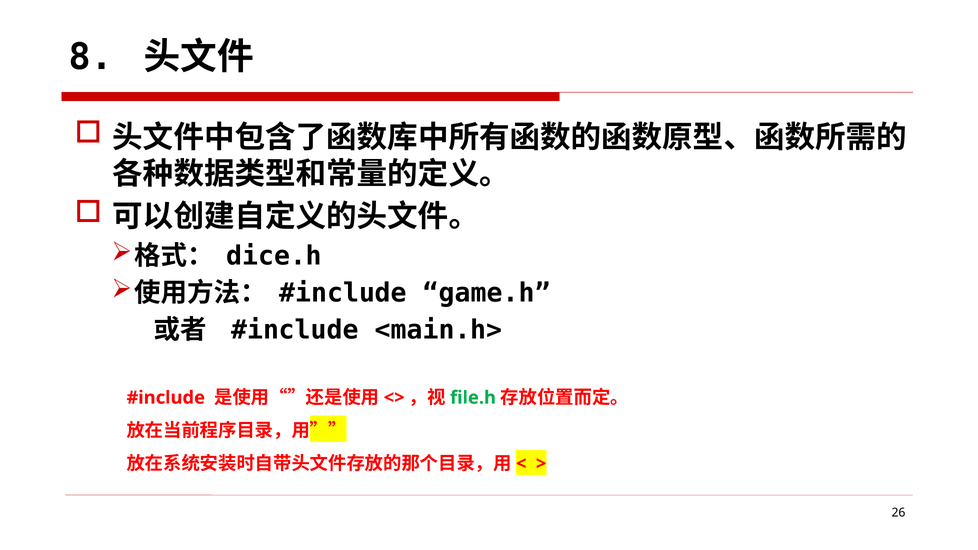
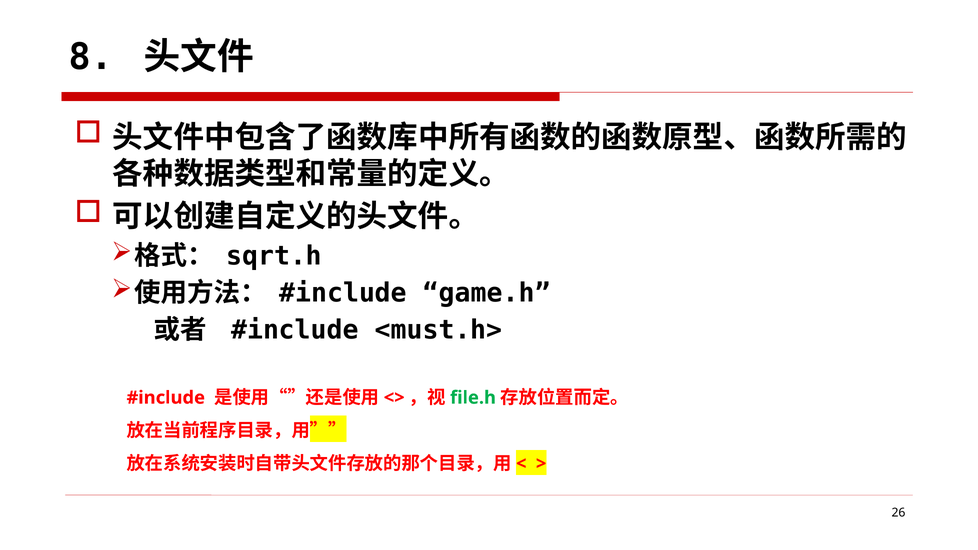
dice.h: dice.h -> sqrt.h (274, 256)
<main.h>: <main.h> -> <must.h> (439, 330)
